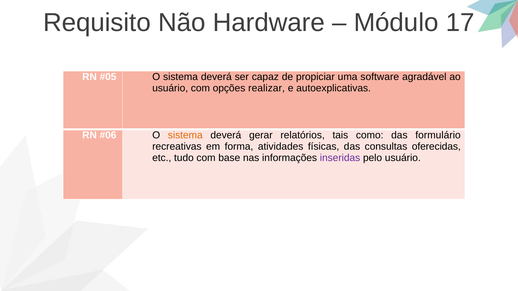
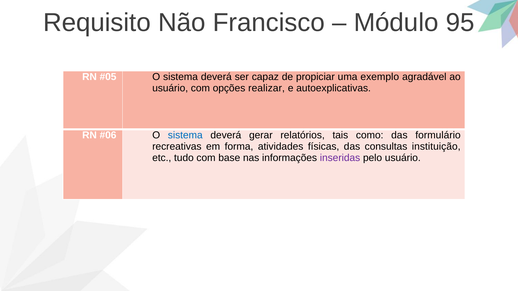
Hardware: Hardware -> Francisco (269, 23)
17: 17 -> 95 (460, 23)
software: software -> exemplo (380, 77)
sistema colour: orange -> blue (185, 135)
oferecidas: oferecidas -> instituição (436, 147)
